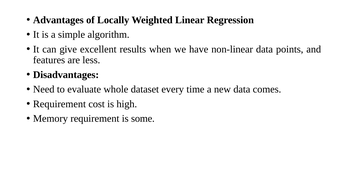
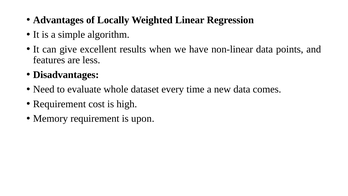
some: some -> upon (143, 118)
